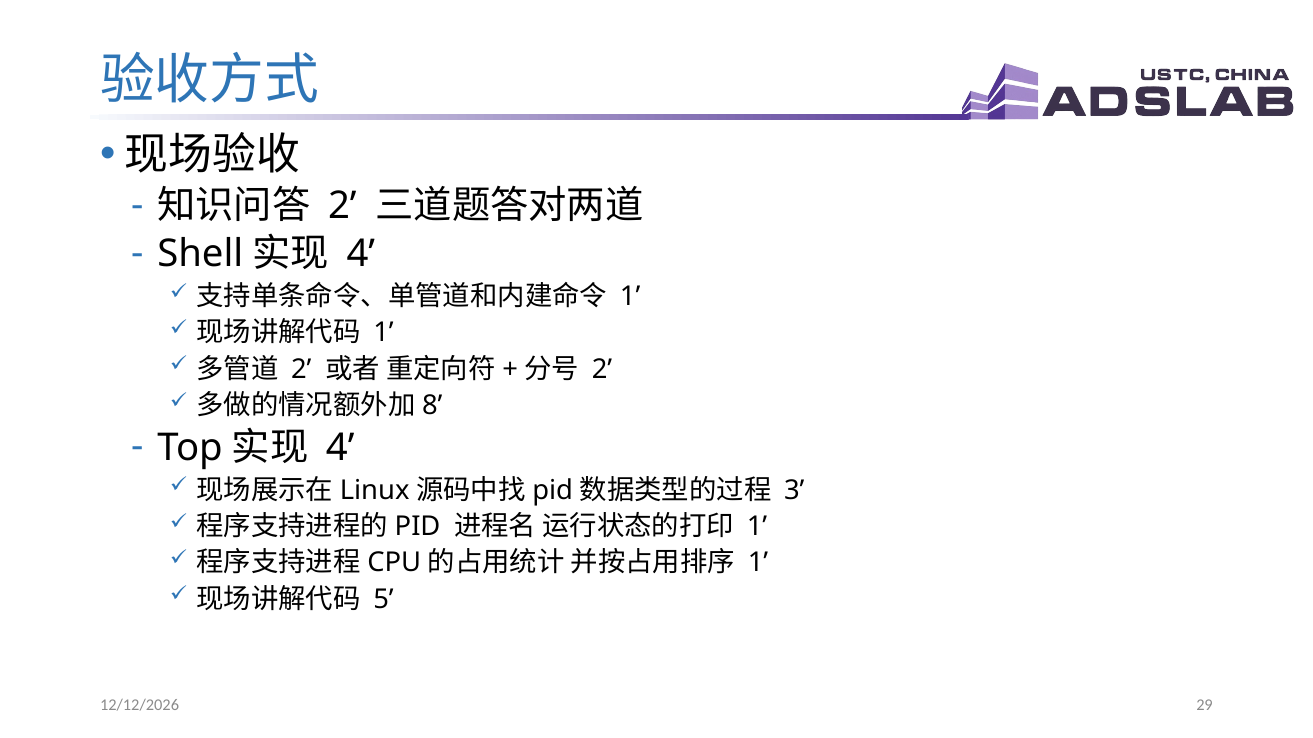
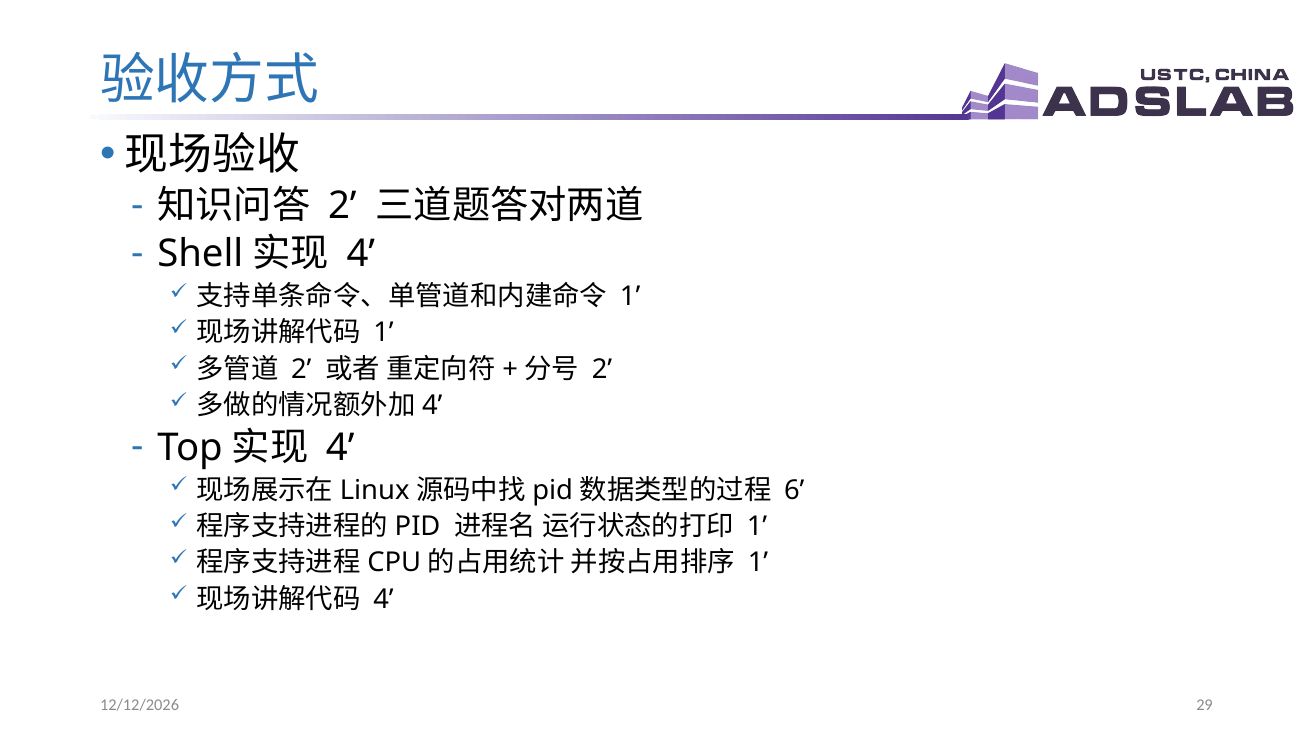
8: 8 -> 4 (432, 406)
3: 3 -> 6 (794, 490)
5: 5 -> 4 (384, 600)
